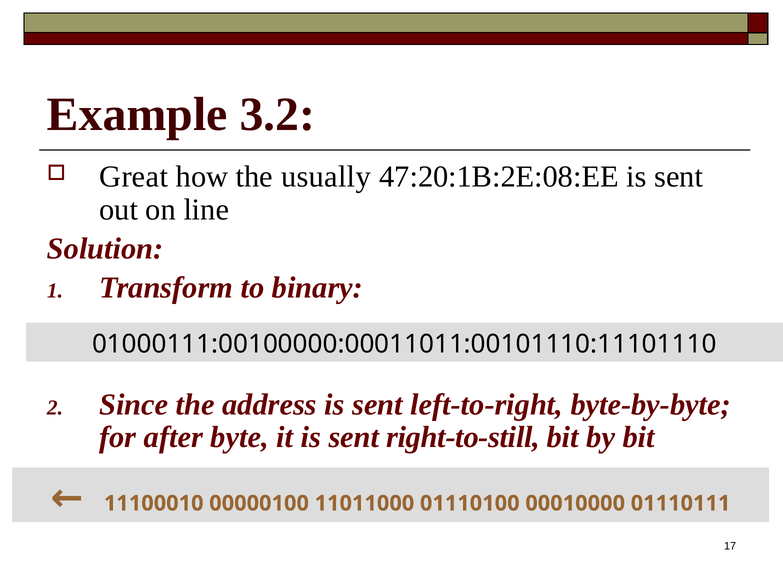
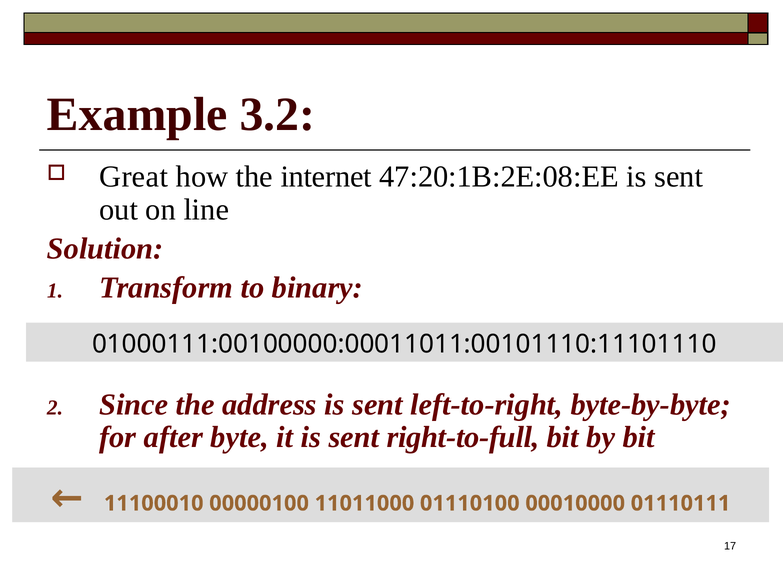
usually: usually -> internet (326, 177)
right-to-still: right-to-still -> right-to-full (463, 438)
